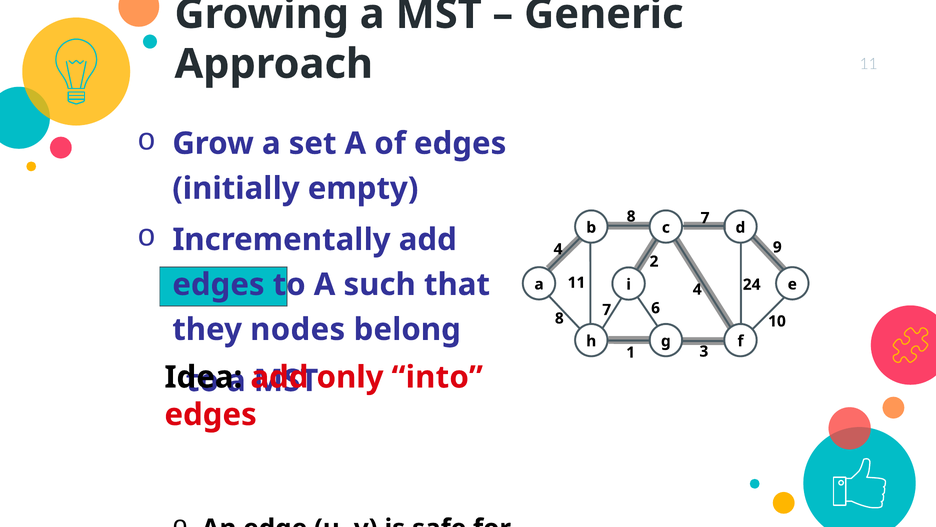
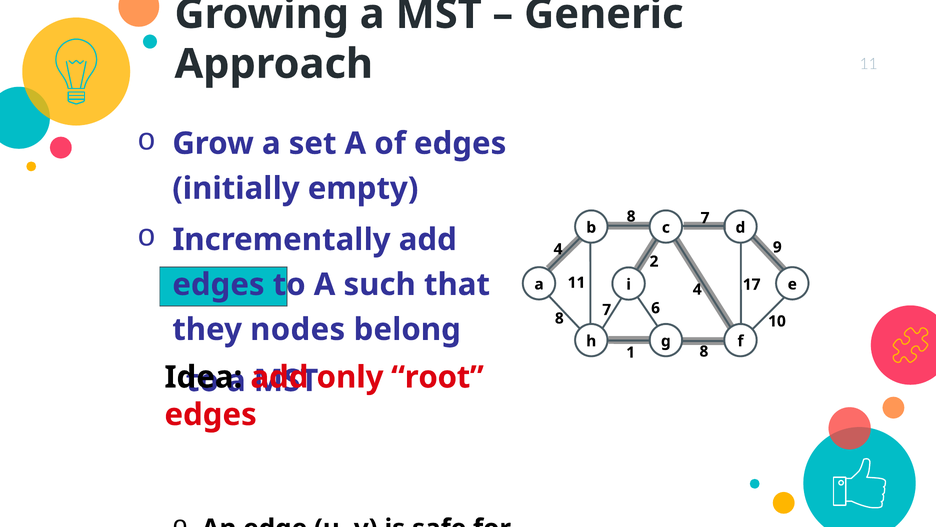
24: 24 -> 17 (752, 284)
1 3: 3 -> 8 (704, 351)
into: into -> root (438, 377)
